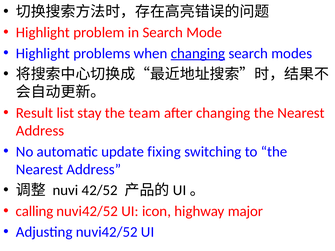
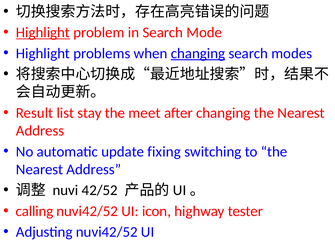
Highlight underline: none -> present (43, 33)
team: team -> meet (145, 113)
major: major -> tester (245, 211)
